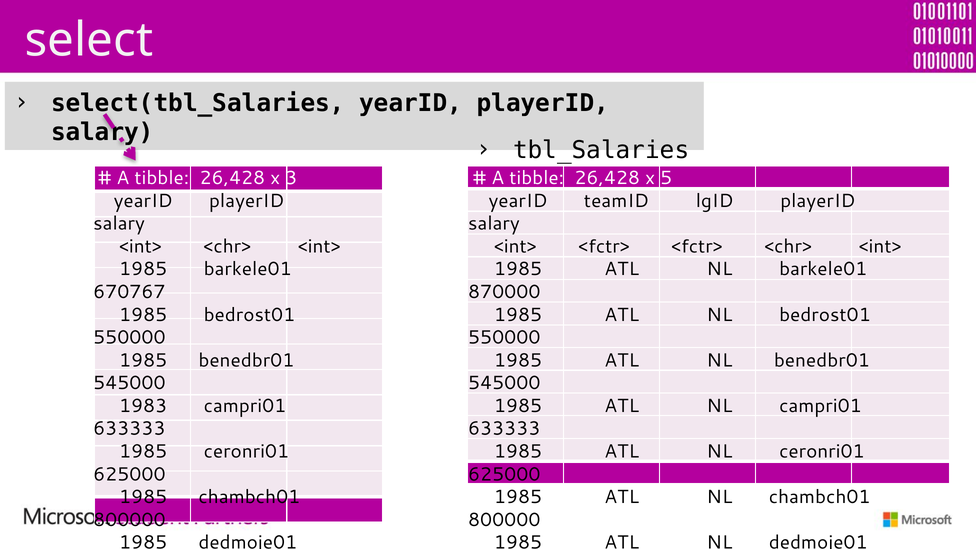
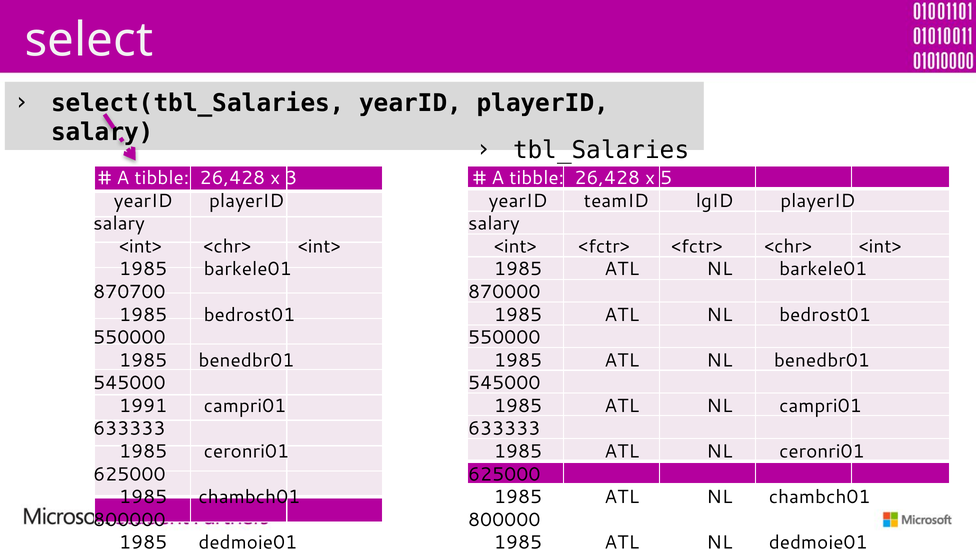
670767: 670767 -> 870700 (129, 292)
1983: 1983 -> 1991 (143, 406)
